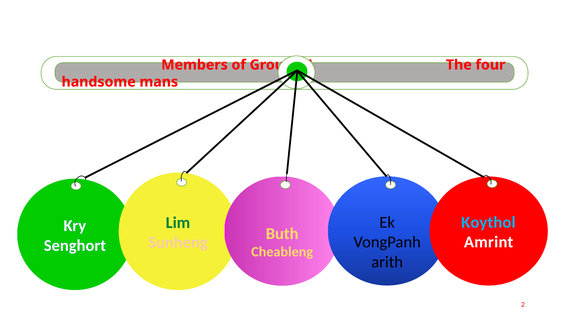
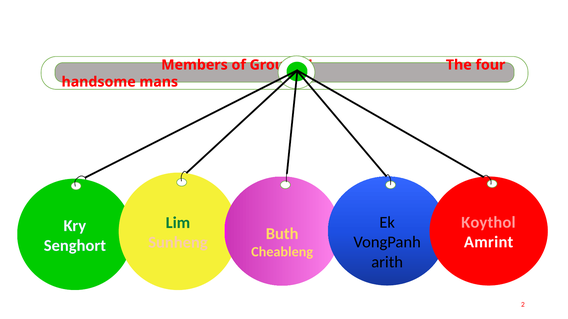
Koythol colour: light blue -> pink (488, 223)
